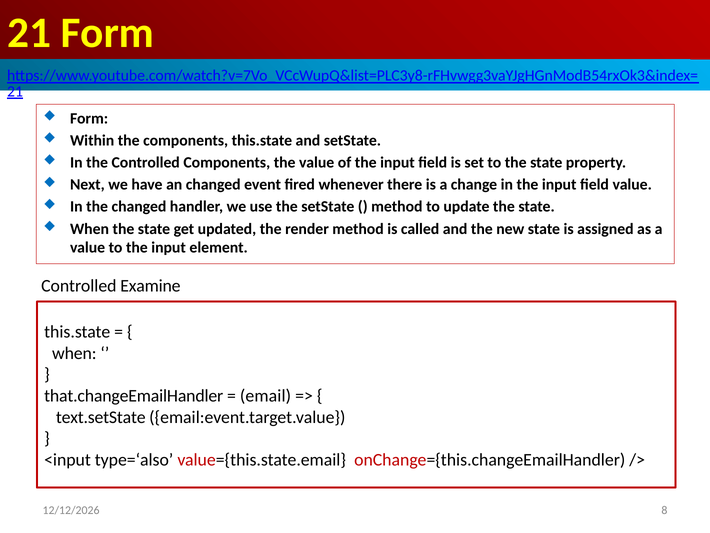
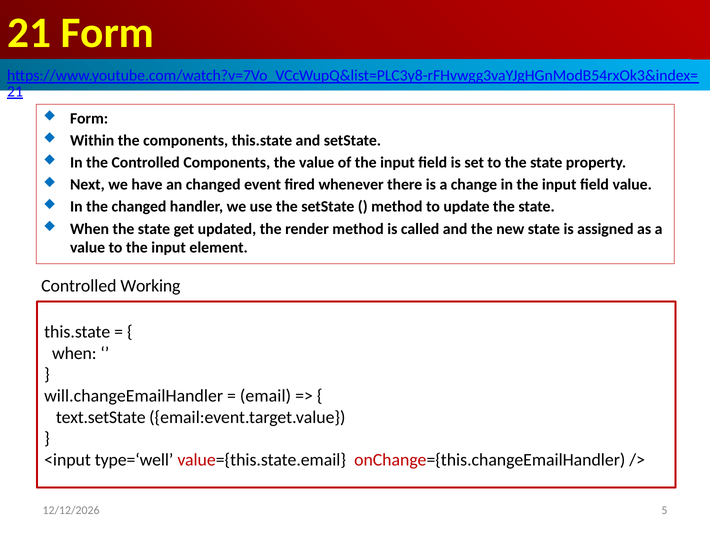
Examine: Examine -> Working (150, 286)
that.changeEmailHandler: that.changeEmailHandler -> will.changeEmailHandler (134, 396)
type=‘also: type=‘also -> type=‘well (134, 459)
8: 8 -> 5 (664, 510)
